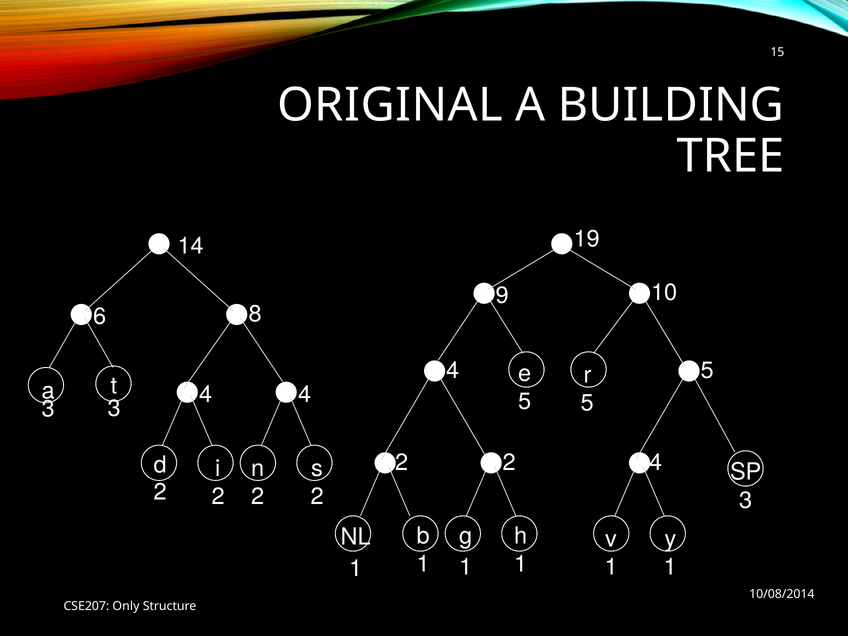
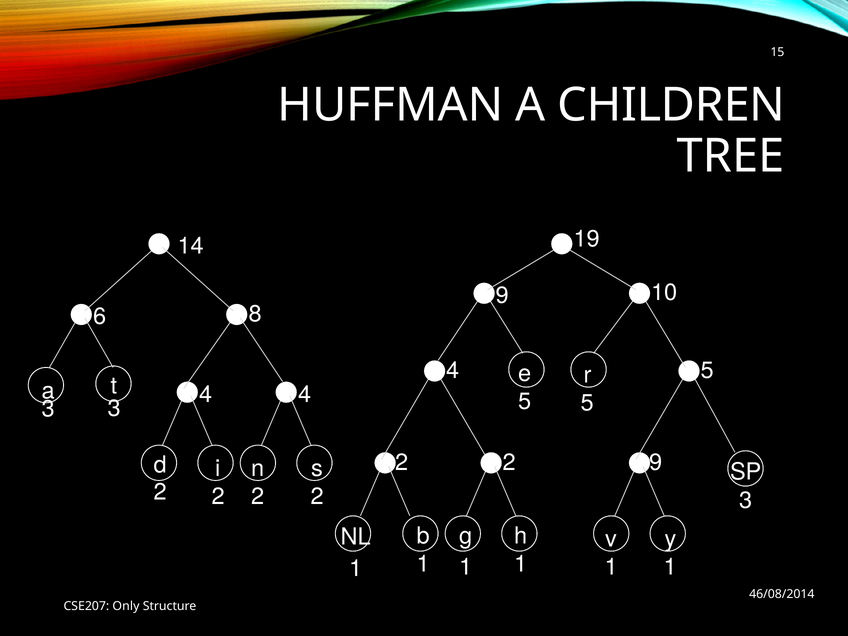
ORIGINAL: ORIGINAL -> HUFFMAN (390, 105)
BUILDING: BUILDING -> CHILDREN (671, 105)
2 4: 4 -> 9 (656, 462)
10/08/2014: 10/08/2014 -> 46/08/2014 (782, 594)
